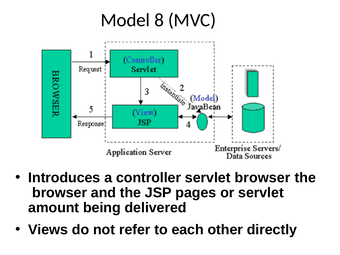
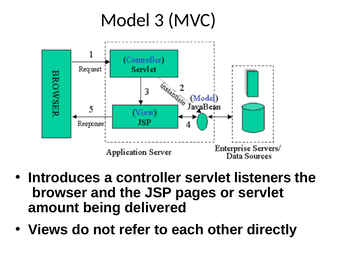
8: 8 -> 3 (159, 20)
servlet browser: browser -> listeners (263, 178)
